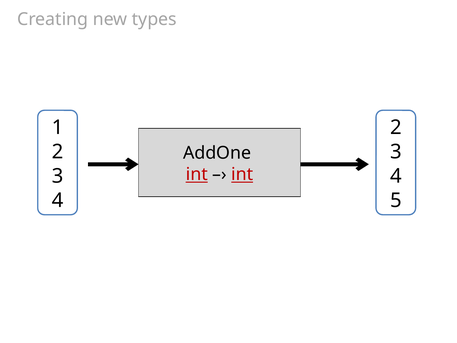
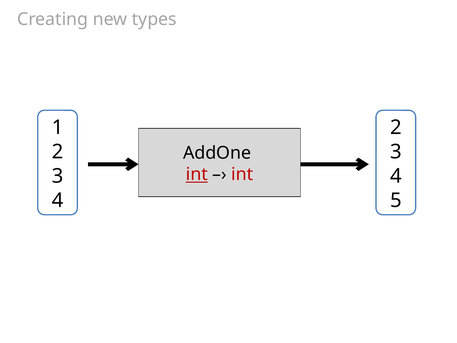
int underline: present -> none (242, 174)
